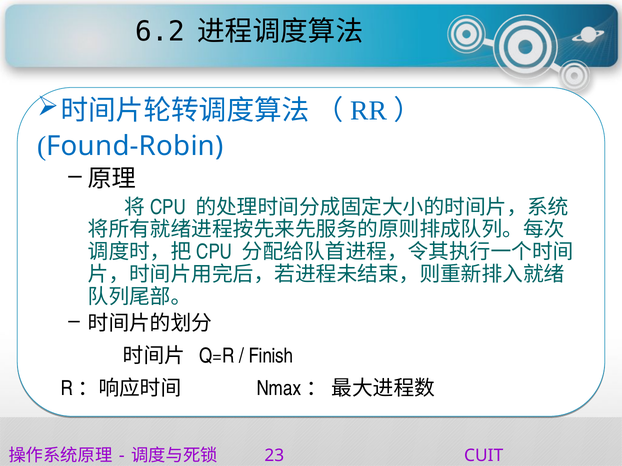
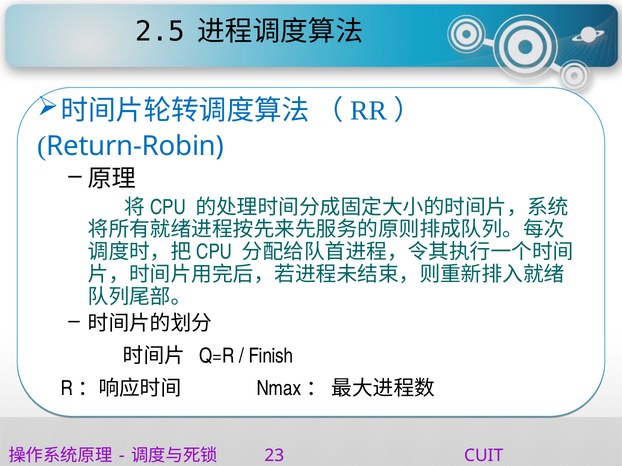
6.2: 6.2 -> 2.5 (160, 32)
Found-Robin: Found-Robin -> Return-Robin (135, 146)
